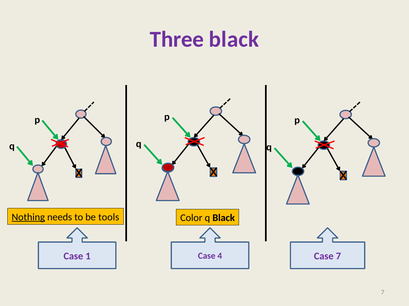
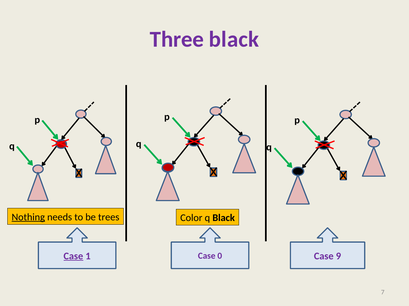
tools: tools -> trees (109, 218)
Case underline: none -> present (73, 257)
Case 7: 7 -> 9 (338, 257)
4: 4 -> 0 (220, 257)
